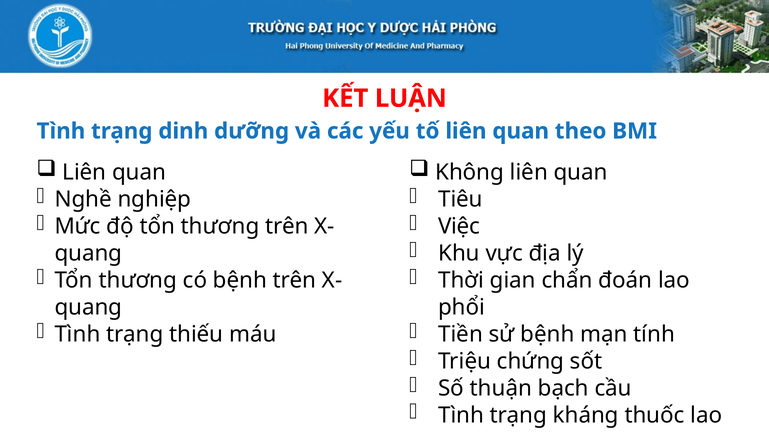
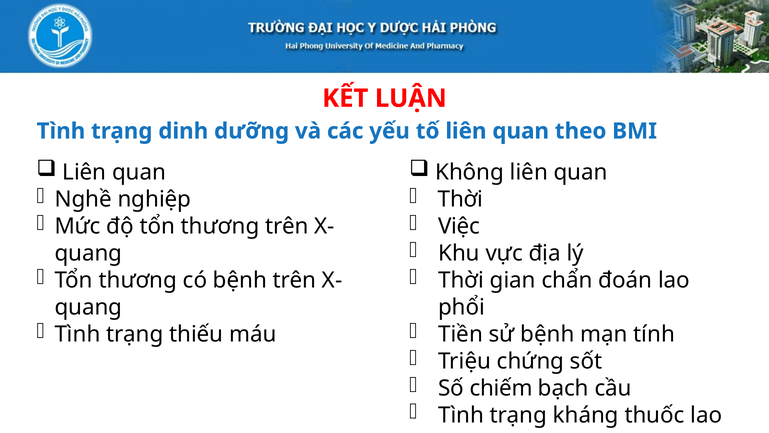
Tiêu: Tiêu -> Thời (461, 199)
thuận: thuận -> chiếm (501, 388)
